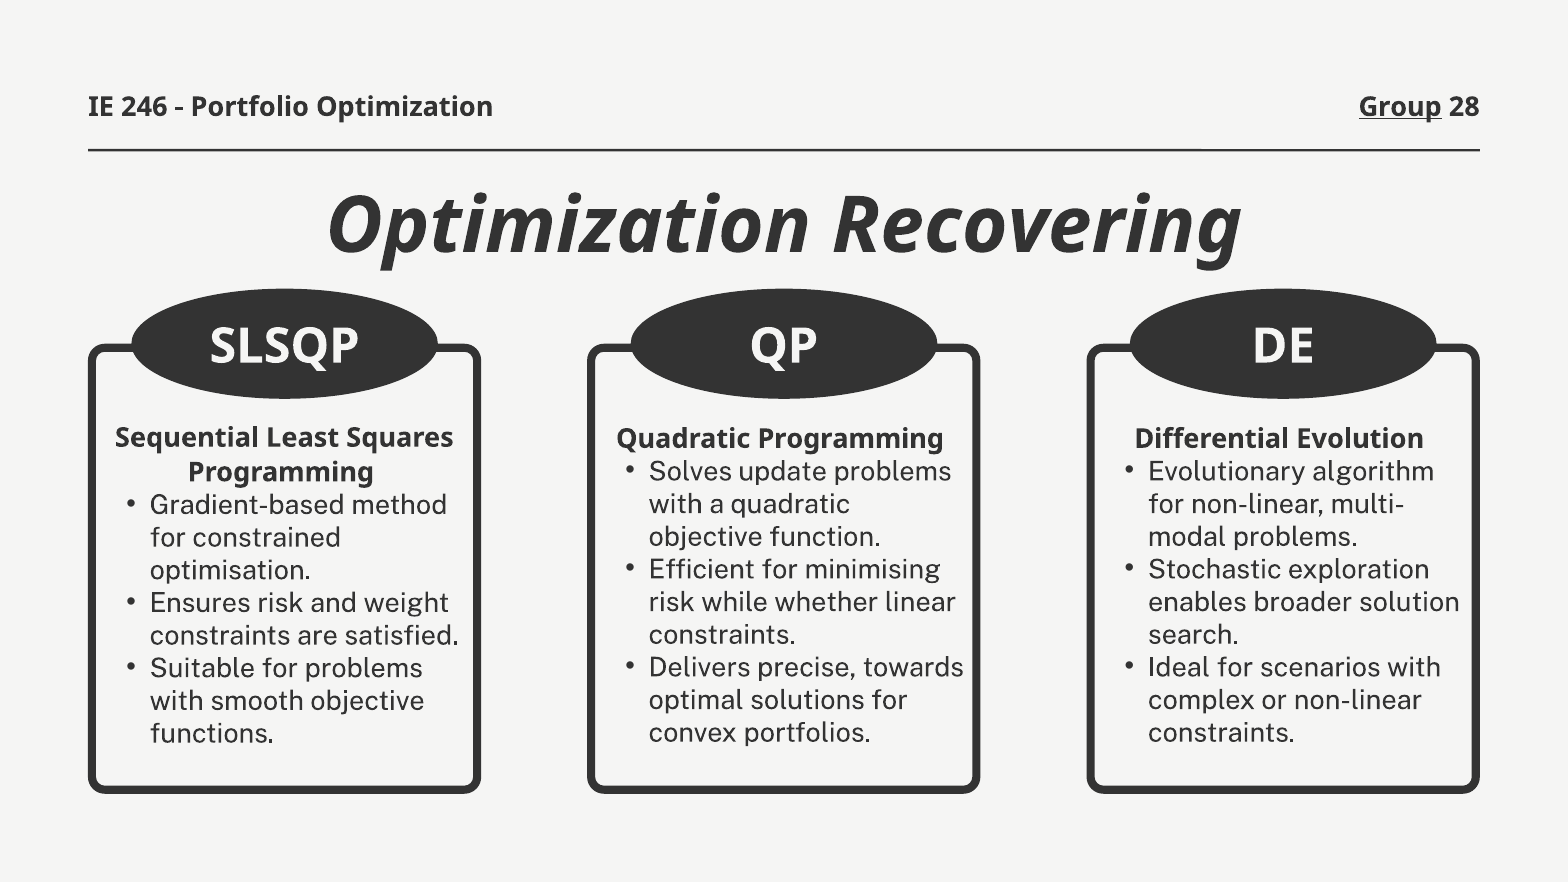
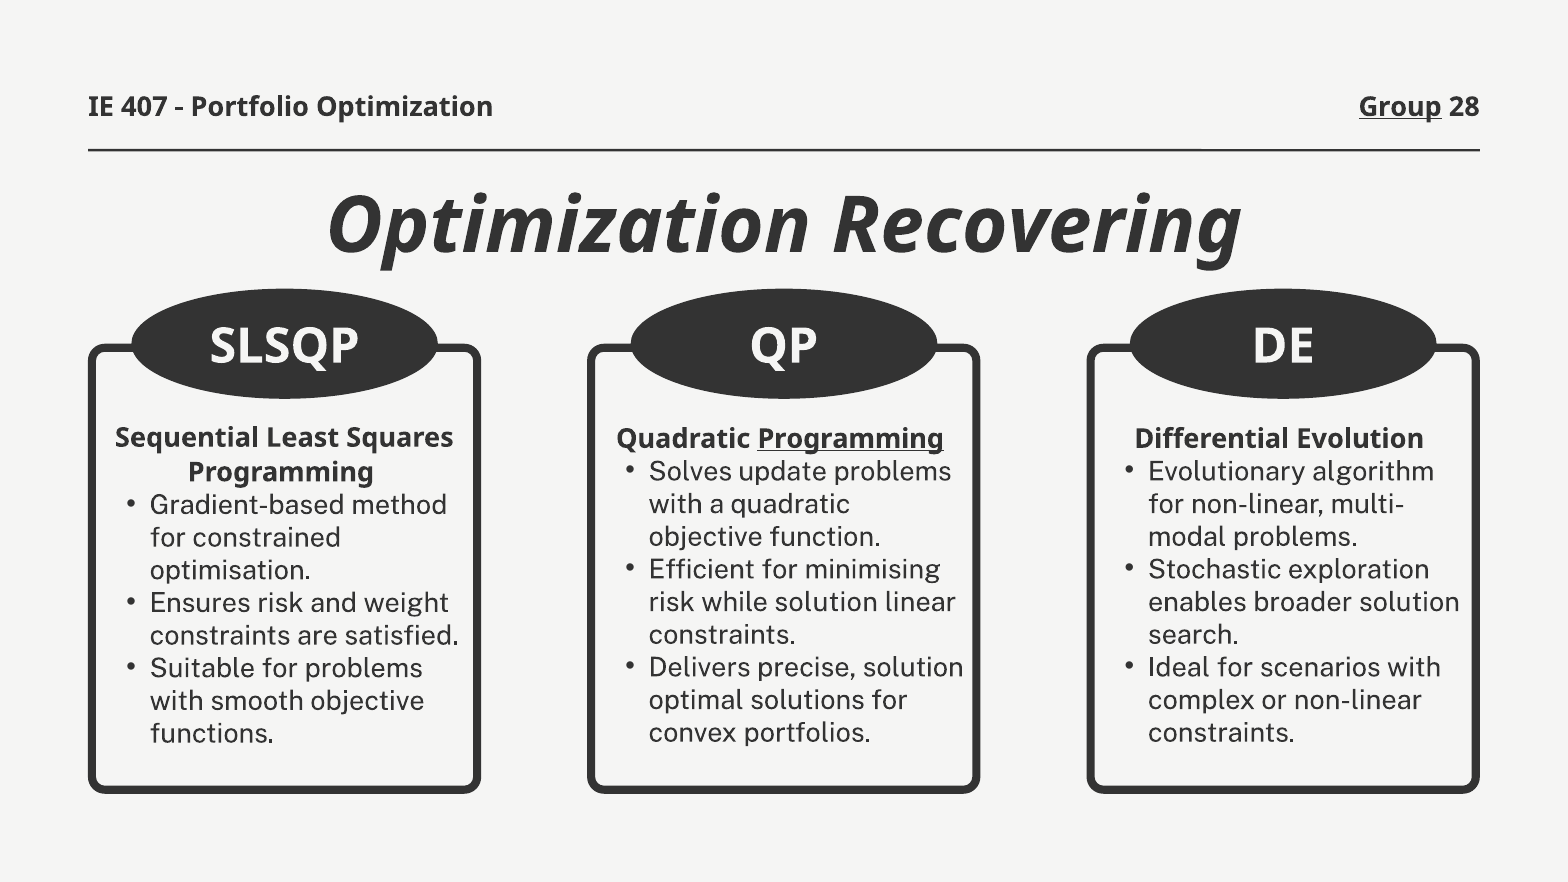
246: 246 -> 407 (144, 107)
Programming underline: none -> present (851, 439)
while whether: whether -> solution (826, 602)
precise towards: towards -> solution (913, 667)
